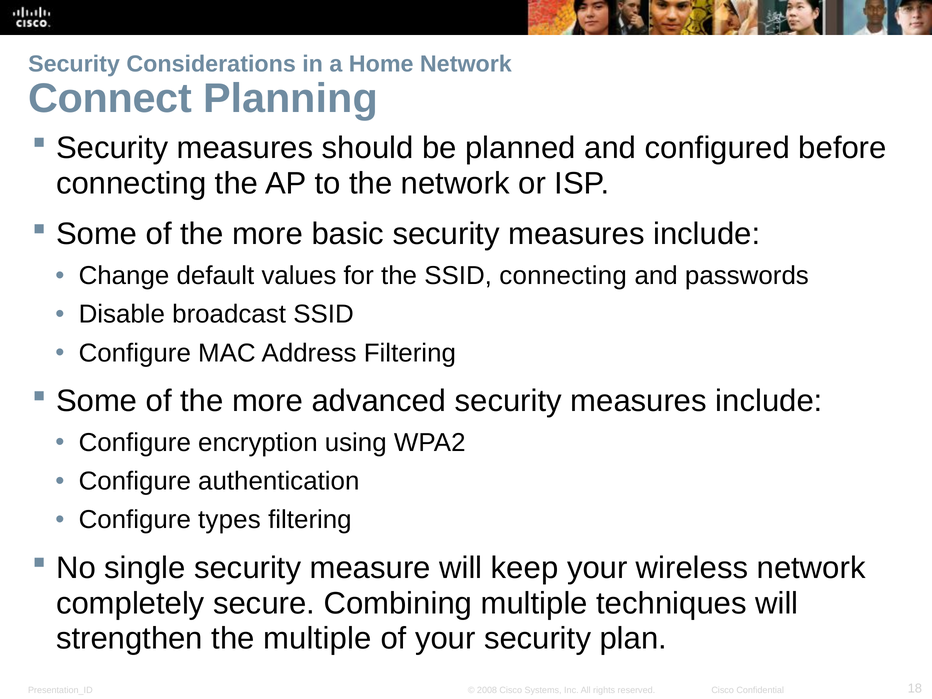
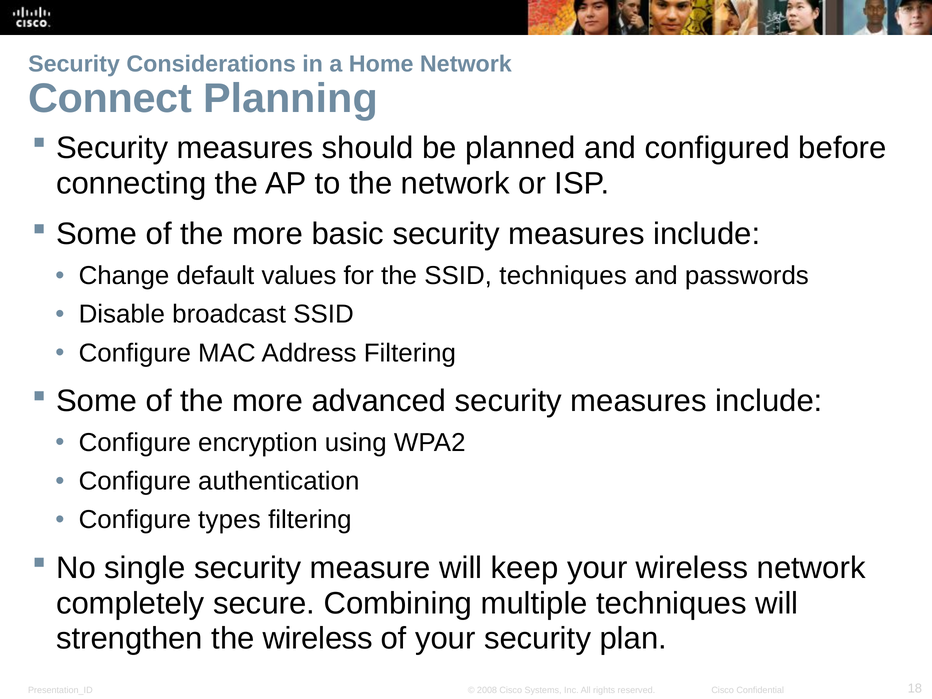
SSID connecting: connecting -> techniques (563, 276)
the multiple: multiple -> wireless (318, 639)
